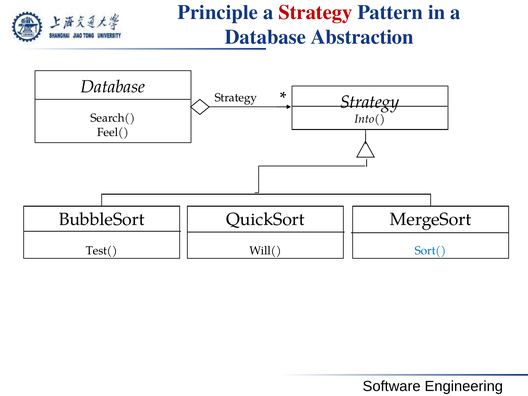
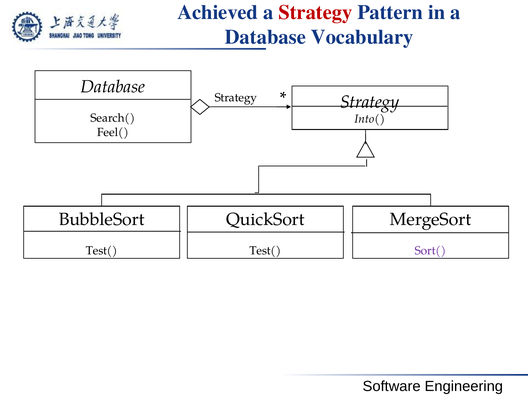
Principle: Principle -> Achieved (218, 12)
Abstraction: Abstraction -> Vocabulary (362, 37)
Will(: Will( -> Test( (265, 251)
Sort( colour: blue -> purple (431, 251)
